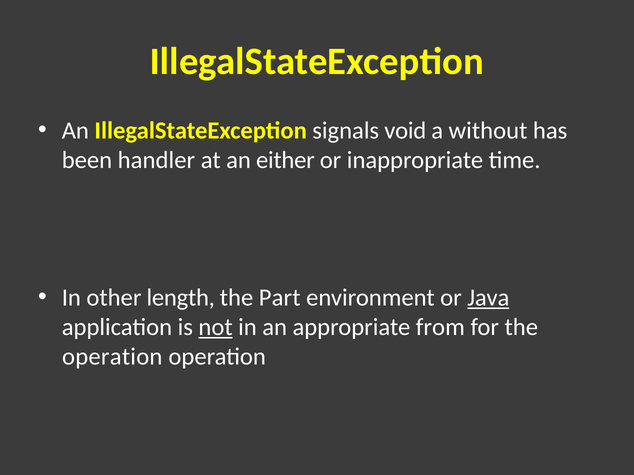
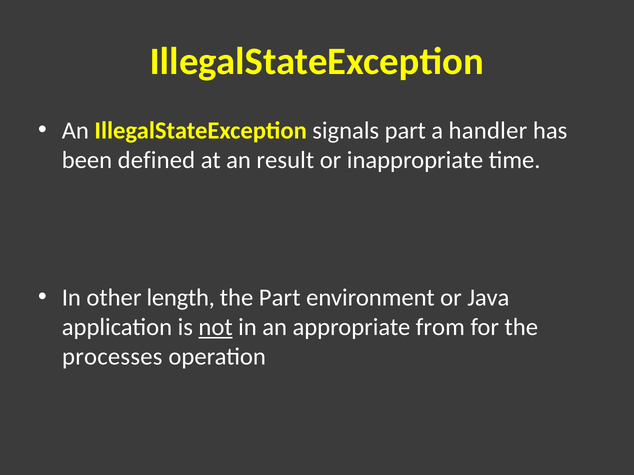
signals void: void -> part (405, 131)
without: without -> handler (488, 131)
handler: handler -> defined (156, 160)
either: either -> result (285, 160)
Java underline: present -> none (488, 298)
operation: operation -> processes (112, 357)
